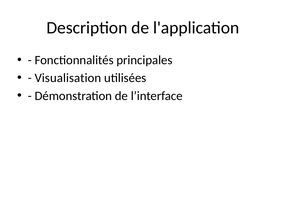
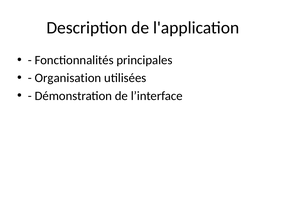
Visualisation: Visualisation -> Organisation (68, 78)
